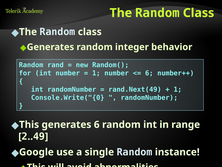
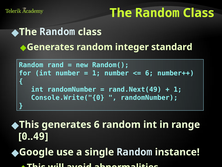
behavior: behavior -> standard (172, 47)
2: 2 -> 0 (25, 136)
